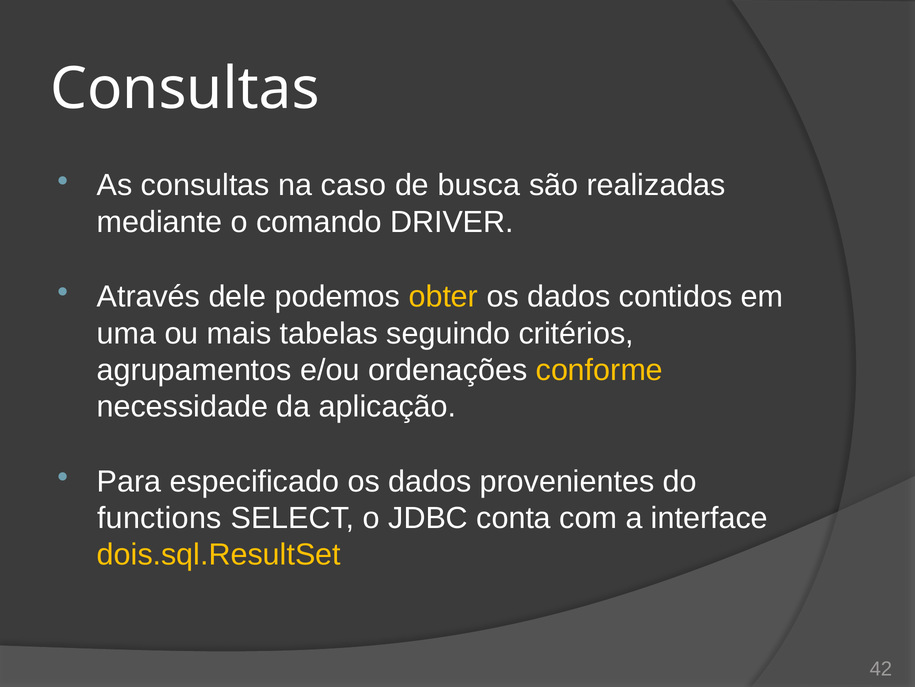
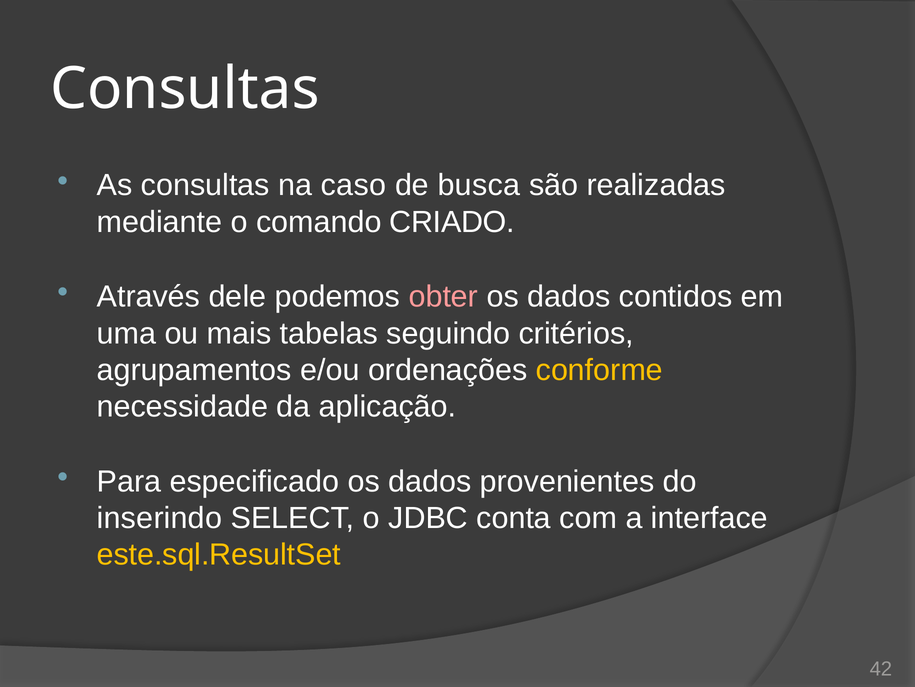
DRIVER: DRIVER -> CRIADO (452, 222)
obter colour: yellow -> pink (443, 296)
functions: functions -> inserindo (159, 518)
dois.sql.ResultSet: dois.sql.ResultSet -> este.sql.ResultSet (219, 554)
